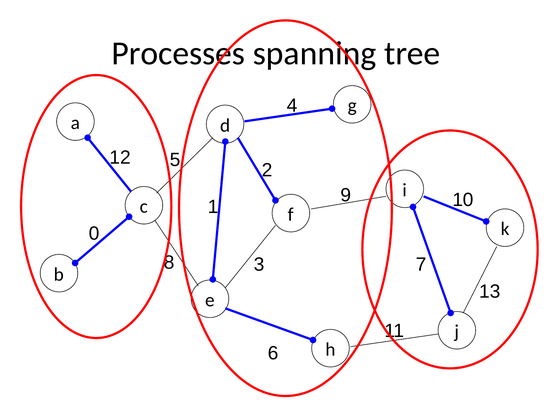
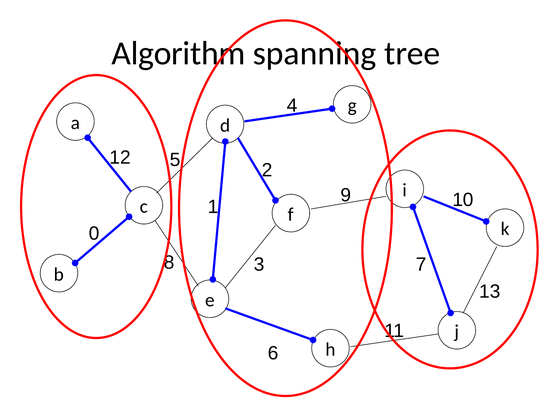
Processes: Processes -> Algorithm (178, 53)
